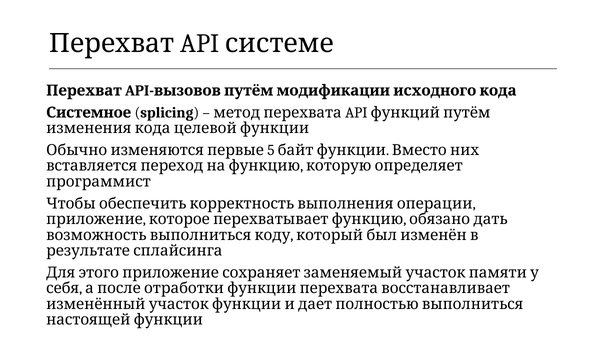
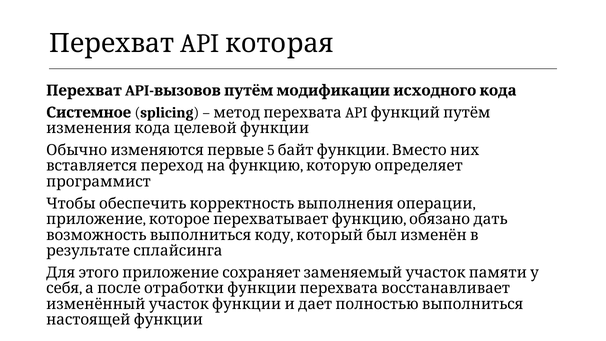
системе: системе -> которая (280, 43)
